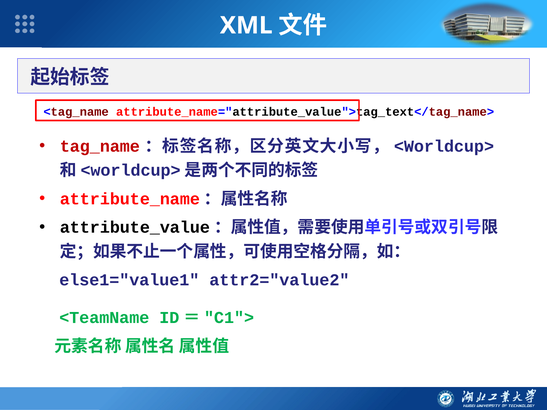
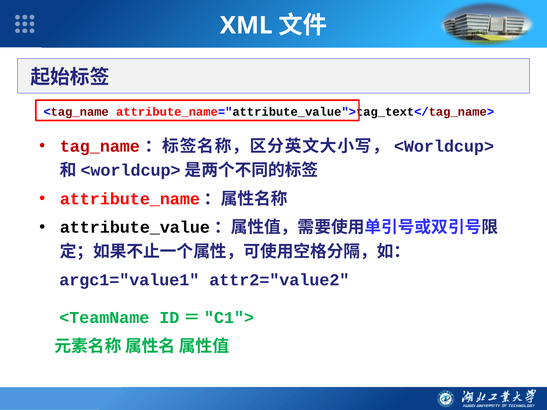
else1="value1: else1="value1 -> argc1="value1 (129, 280)
